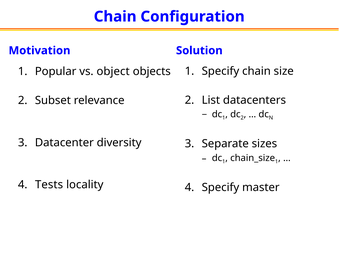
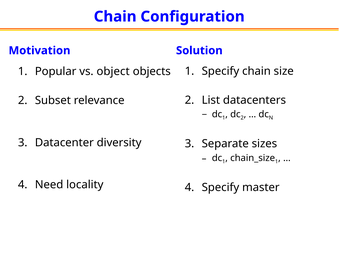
Tests: Tests -> Need (49, 185)
